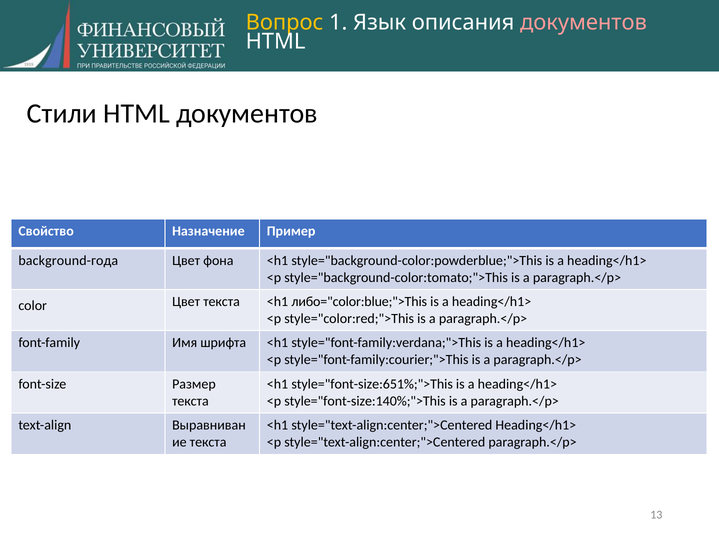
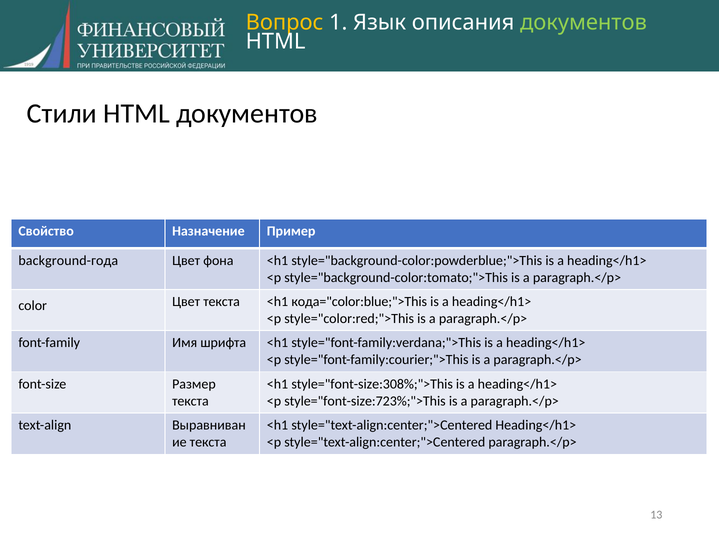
документов colour: pink -> light green (583, 22)
либо="color:blue;">This: либо="color:blue;">This -> кода="color:blue;">This (359, 302)
style="font-size:651%;">This: style="font-size:651%;">This -> style="font-size:308%;">This (372, 384)
style="font-size:140%;">This: style="font-size:140%;">This -> style="font-size:723%;">This (365, 401)
